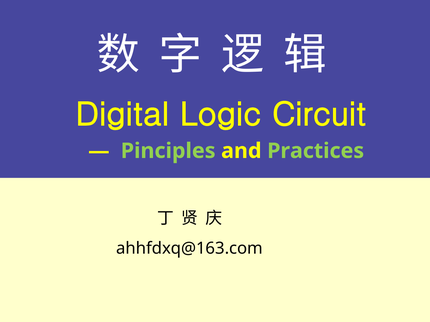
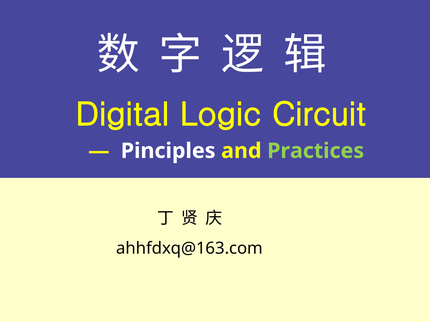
Pinciples colour: light green -> white (168, 151)
